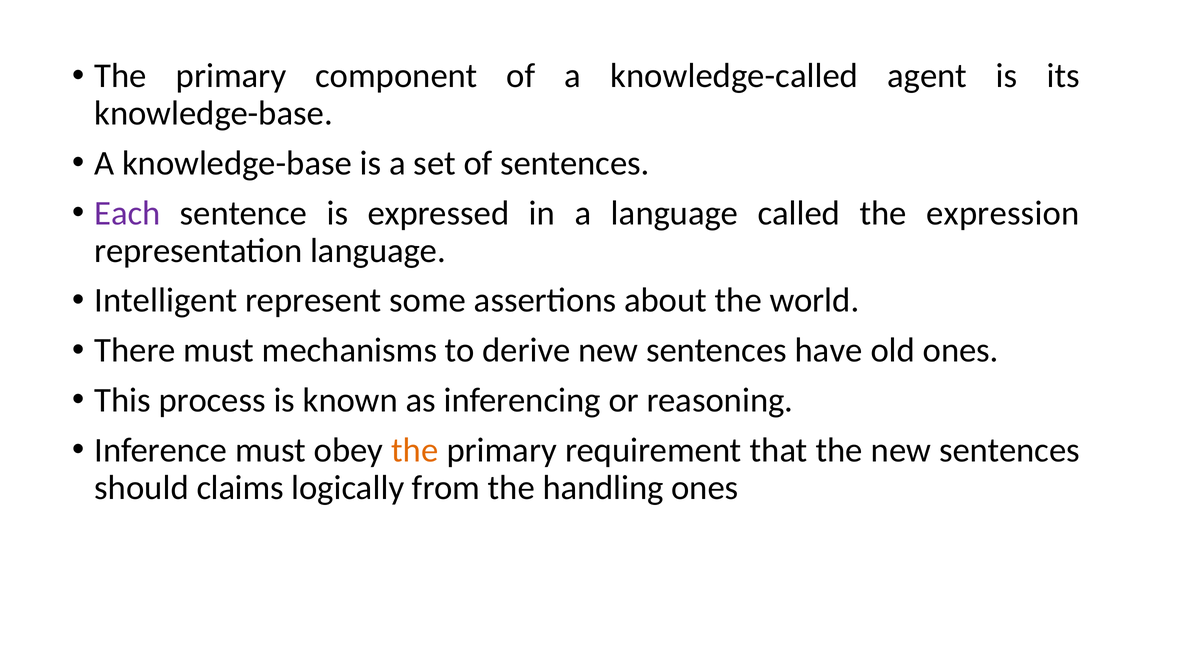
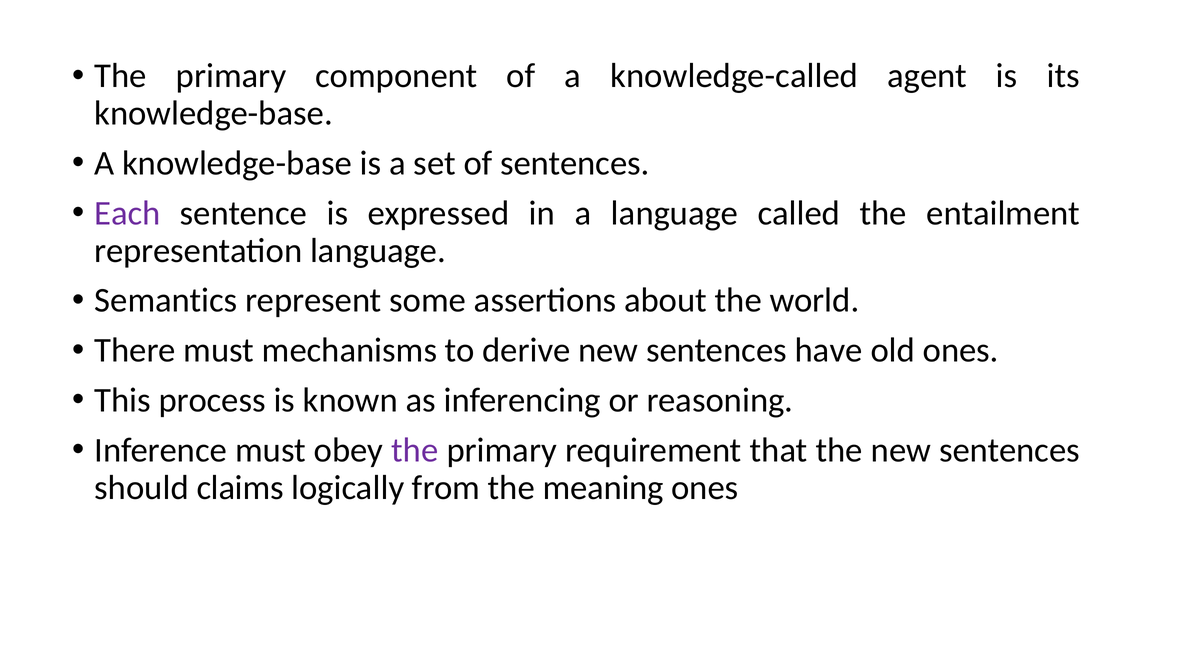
expression: expression -> entailment (1003, 213)
Intelligent: Intelligent -> Semantics (166, 300)
the colour: orange -> purple (415, 450)
handling: handling -> meaning (603, 487)
